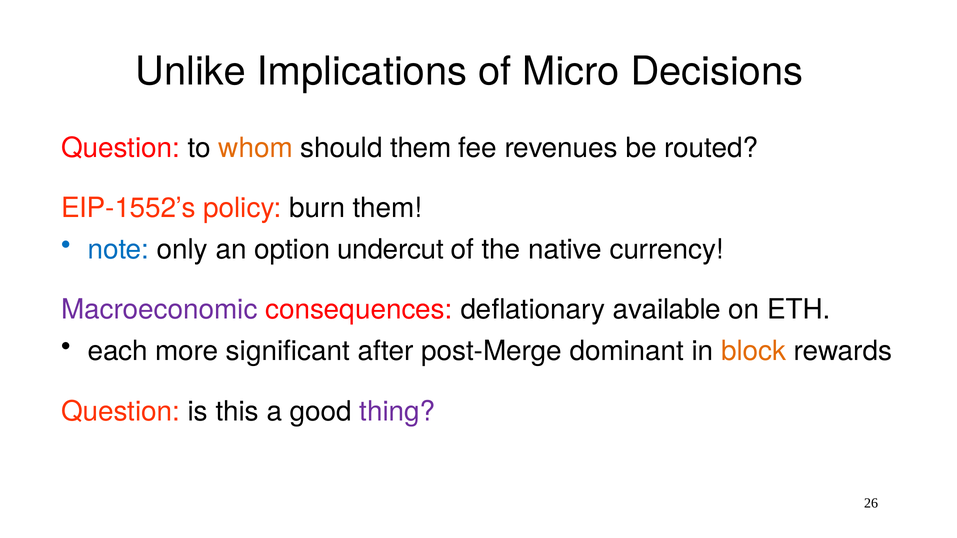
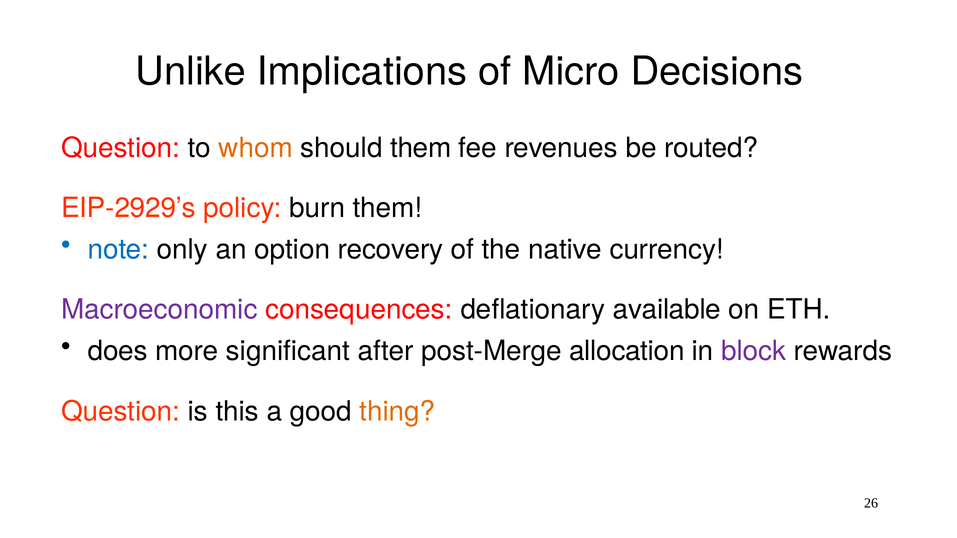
EIP-1552’s: EIP-1552’s -> EIP-2929’s (128, 208)
undercut: undercut -> recovery (391, 250)
each: each -> does (118, 351)
dominant: dominant -> allocation (627, 351)
block colour: orange -> purple (754, 351)
thing colour: purple -> orange (397, 412)
